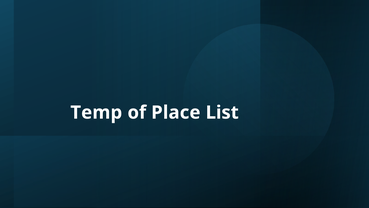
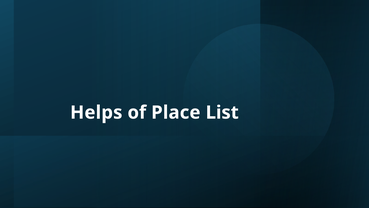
Temp: Temp -> Helps (96, 112)
